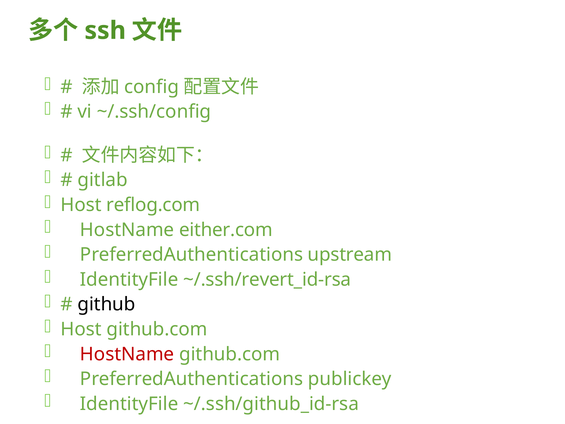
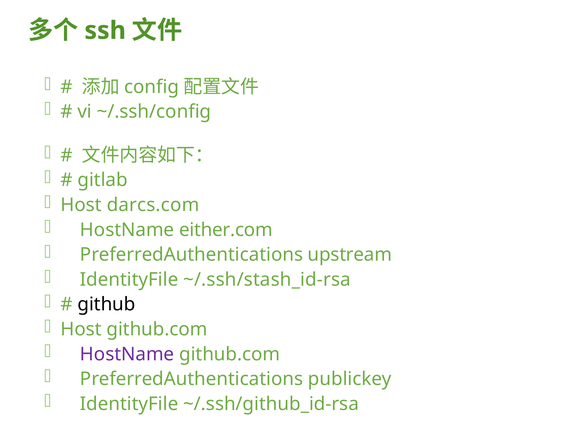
reflog.com: reflog.com -> darcs.com (153, 205)
~/.ssh/revert_id-rsa: ~/.ssh/revert_id-rsa -> ~/.ssh/stash_id-rsa (267, 279)
HostName colour: red -> purple (127, 354)
